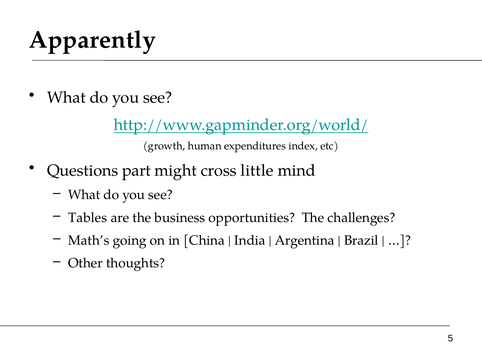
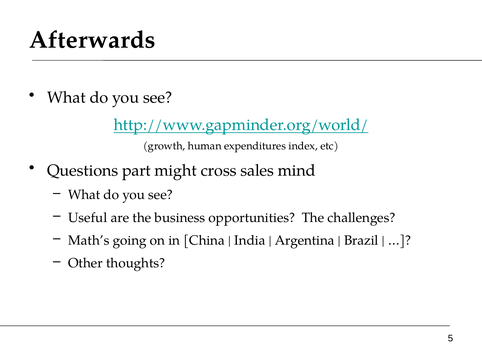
Apparently: Apparently -> Afterwards (92, 40)
little: little -> sales (257, 170)
Tables: Tables -> Useful (88, 217)
